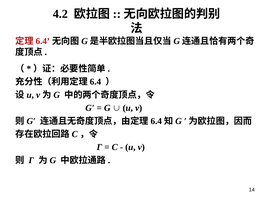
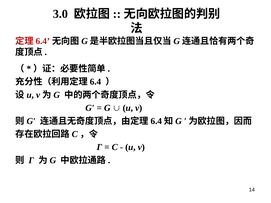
4.2: 4.2 -> 3.0 (60, 14)
